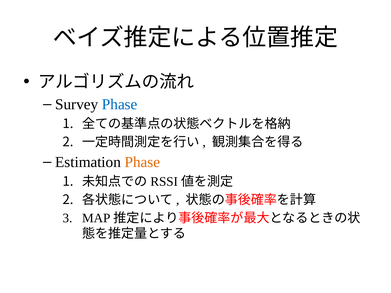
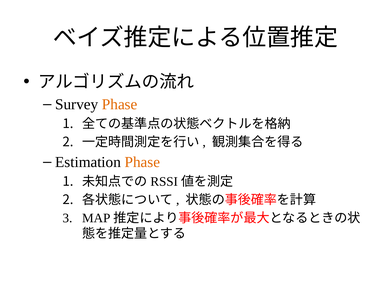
Phase colour: blue -> orange (120, 104)
